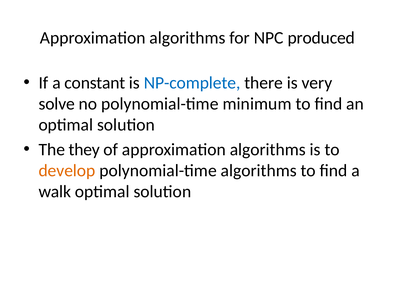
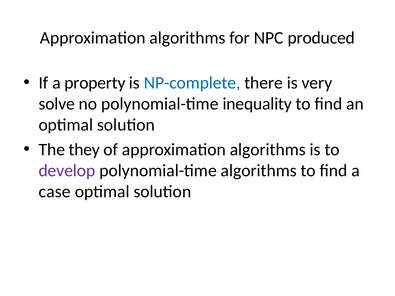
constant: constant -> property (95, 83)
minimum: minimum -> inequality (257, 104)
develop colour: orange -> purple (67, 171)
walk: walk -> case (55, 192)
